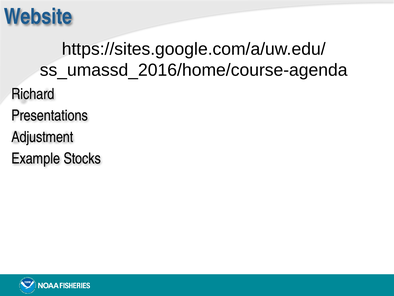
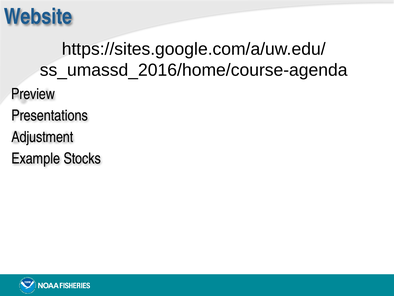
Richard: Richard -> Preview (33, 94)
